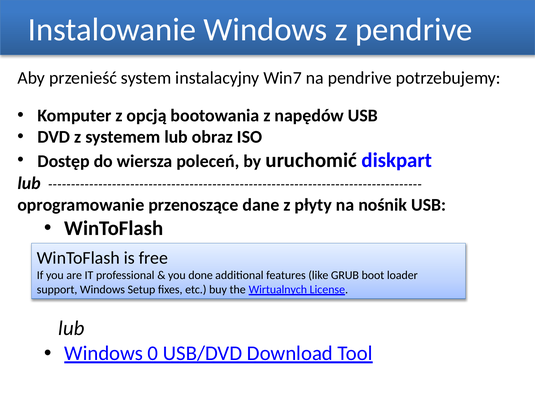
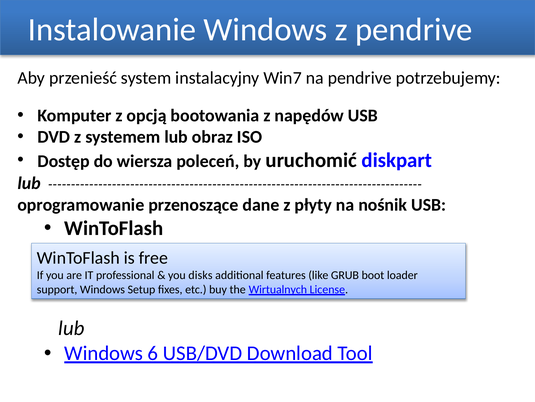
done: done -> disks (200, 275)
0: 0 -> 6 (153, 353)
